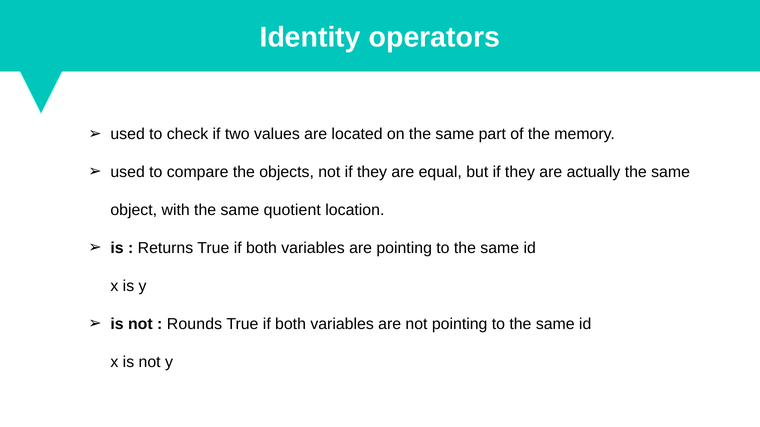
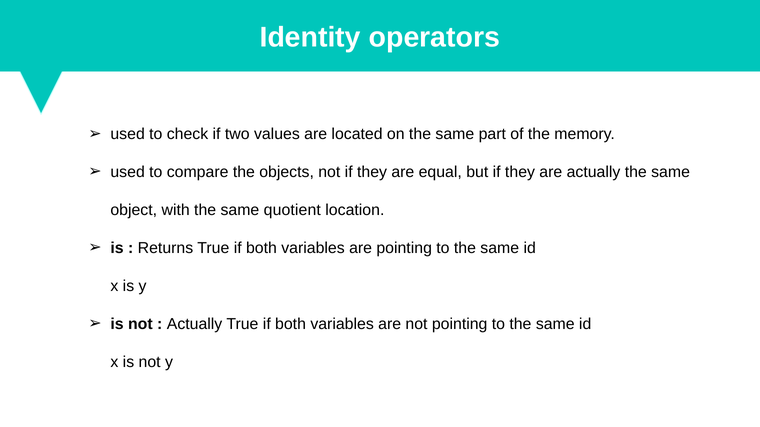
Rounds: Rounds -> Actually (195, 324)
